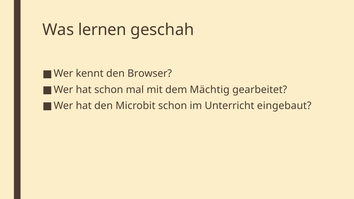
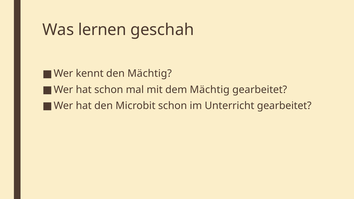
den Browser: Browser -> Mächtig (150, 74)
Unterricht eingebaut: eingebaut -> gearbeitet (284, 106)
